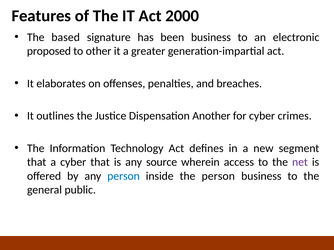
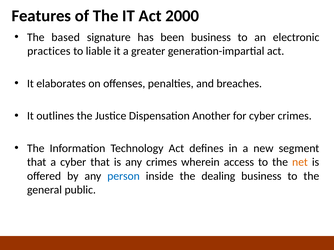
proposed: proposed -> practices (49, 51)
other: other -> liable (99, 51)
any source: source -> crimes (162, 162)
net colour: purple -> orange (300, 162)
the person: person -> dealing (218, 176)
